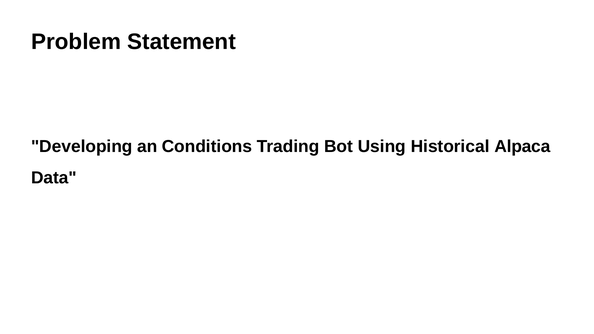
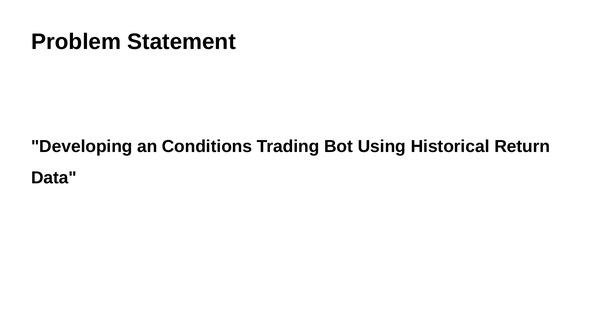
Alpaca: Alpaca -> Return (522, 147)
